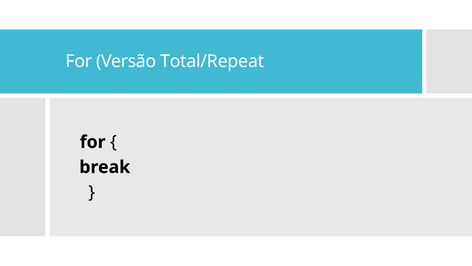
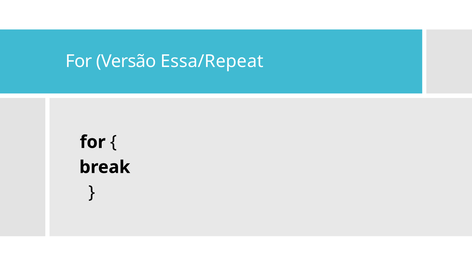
Total/Repeat: Total/Repeat -> Essa/Repeat (212, 61)
